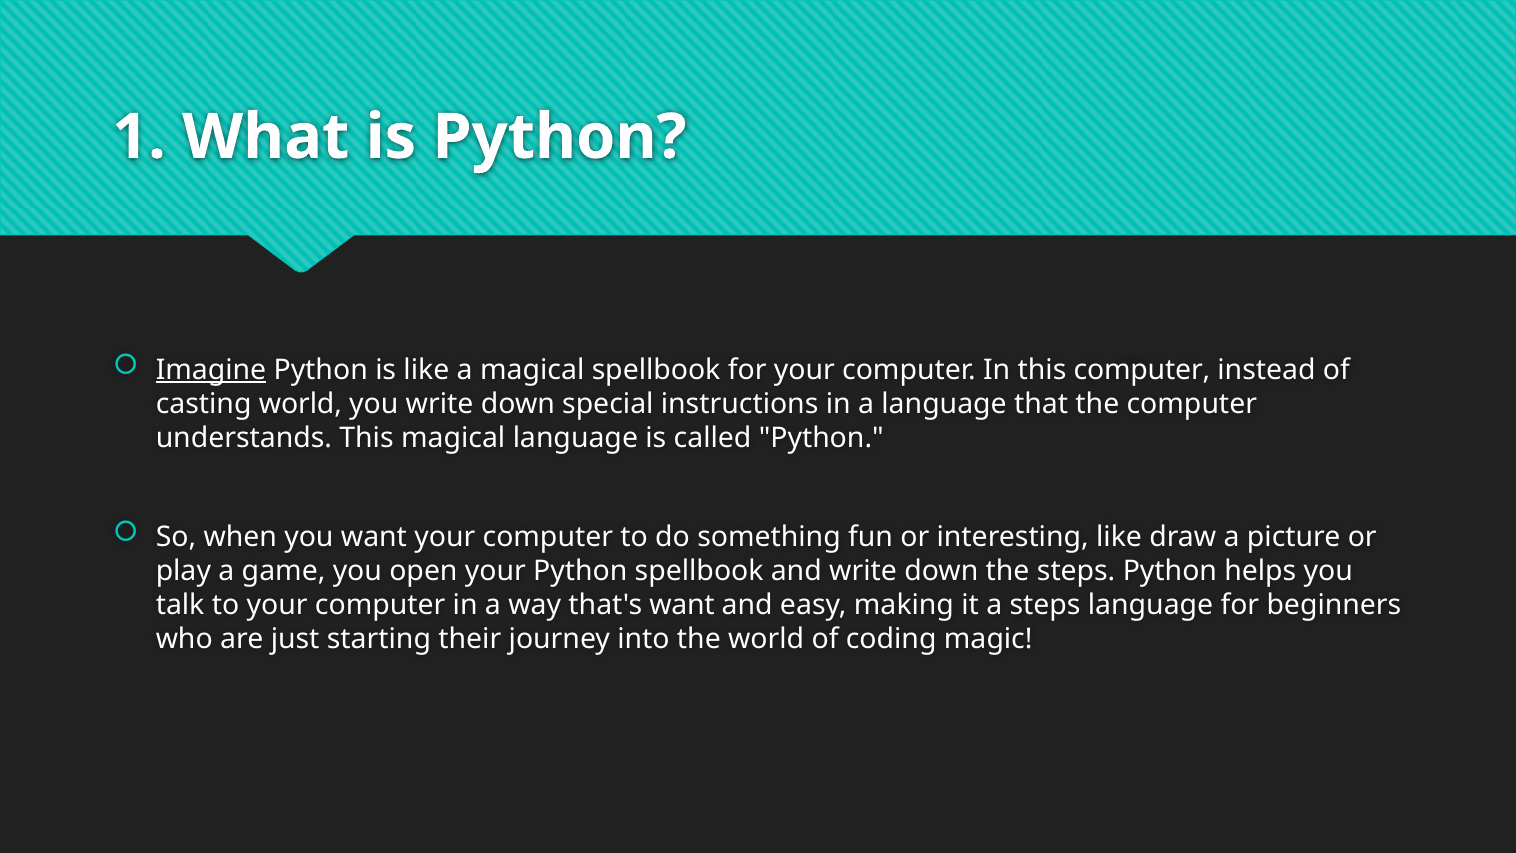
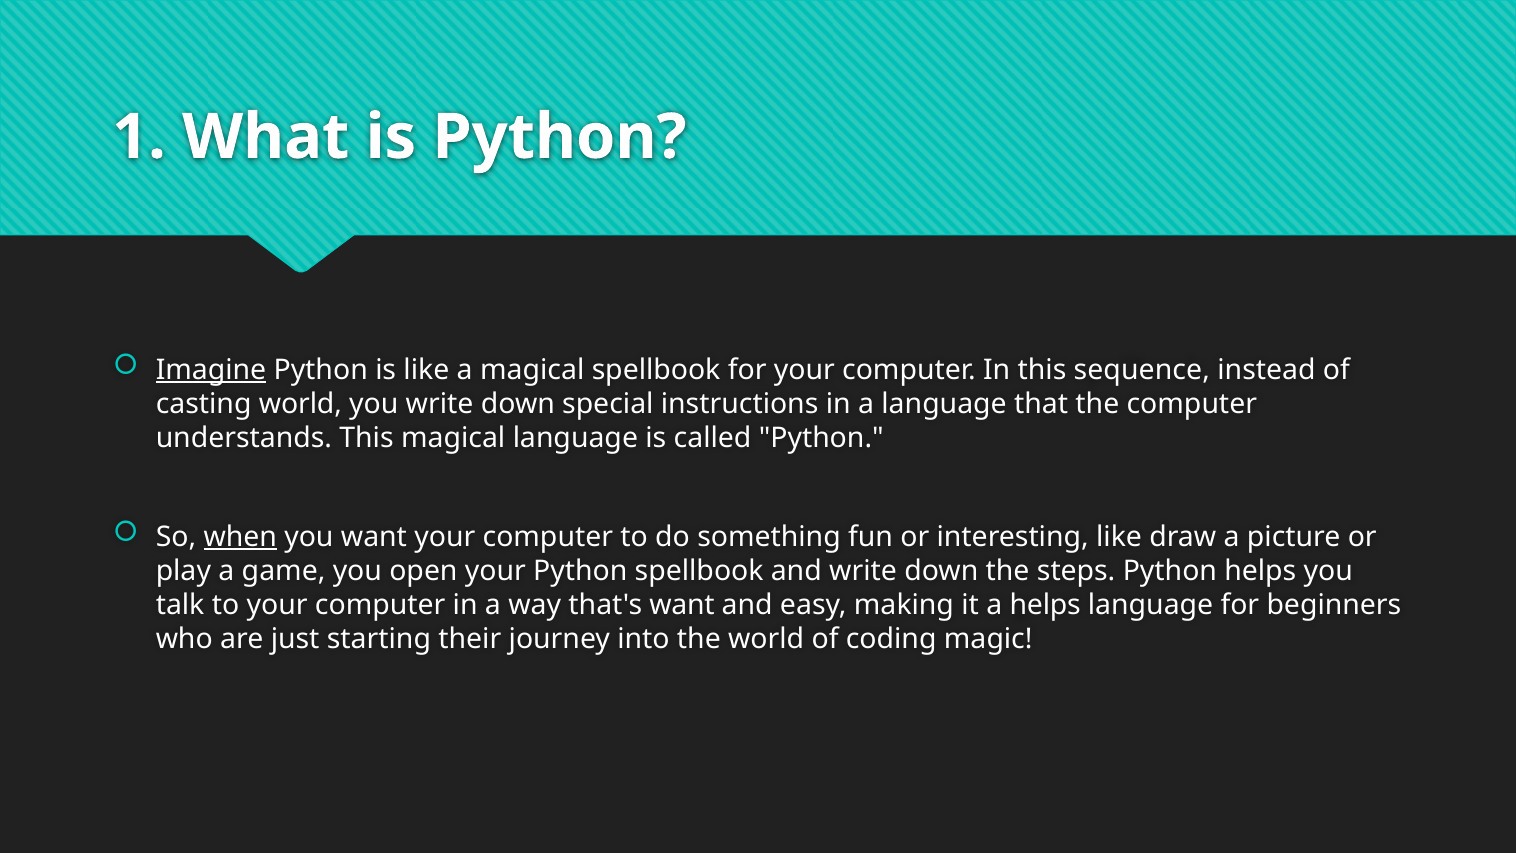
this computer: computer -> sequence (1142, 370)
when underline: none -> present (240, 537)
a steps: steps -> helps (1045, 605)
